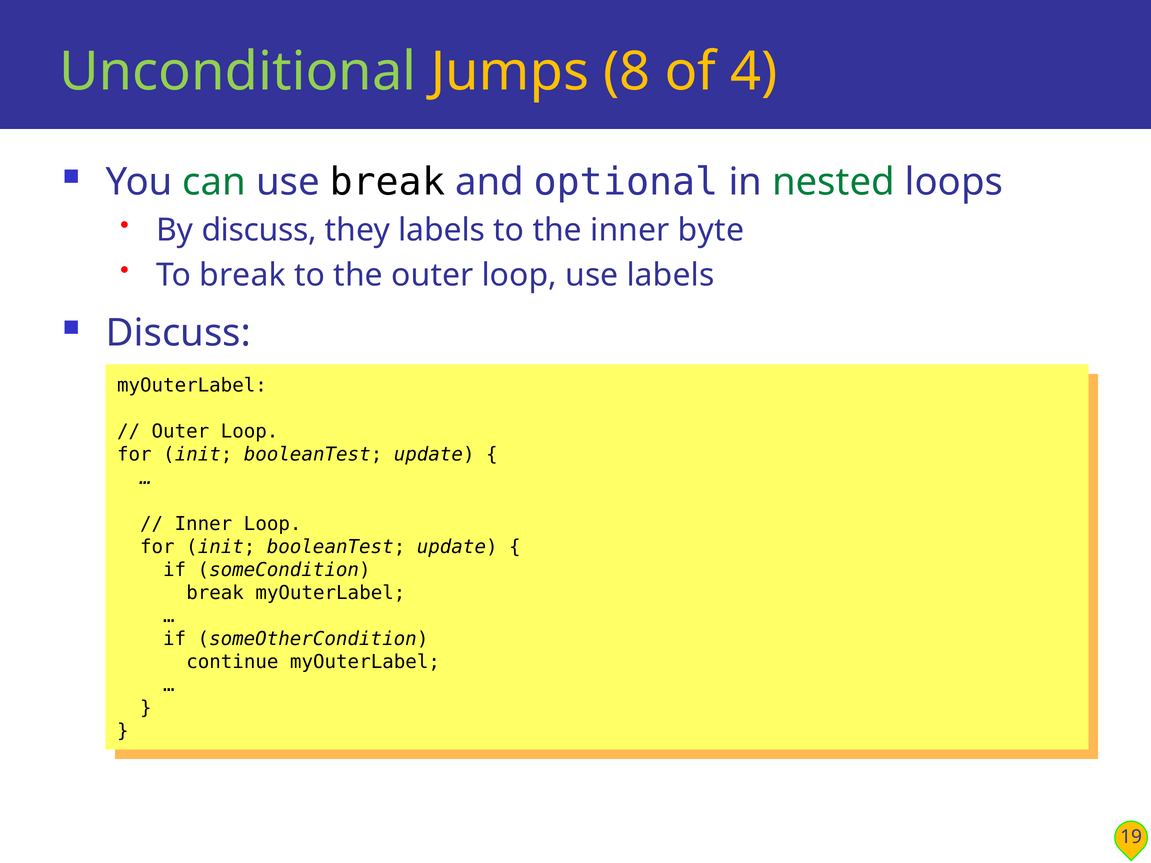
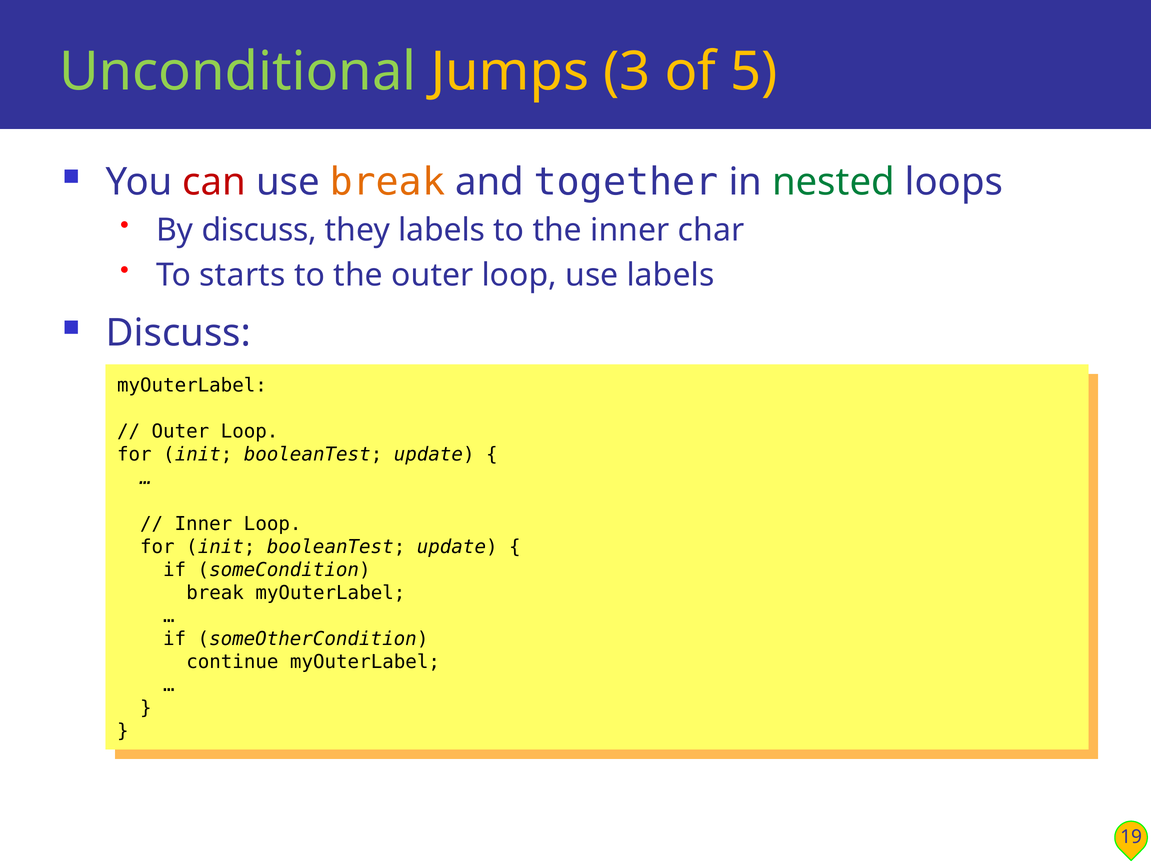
8: 8 -> 3 (627, 72)
4: 4 -> 5 (754, 72)
can colour: green -> red (214, 182)
break colour: black -> orange (387, 182)
optional: optional -> together (626, 182)
byte: byte -> char (711, 230)
To break: break -> starts (243, 275)
